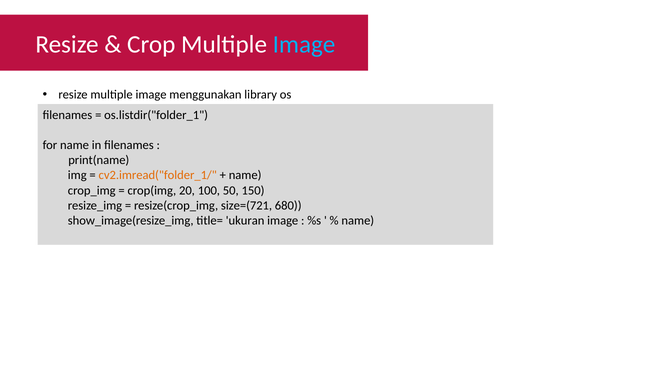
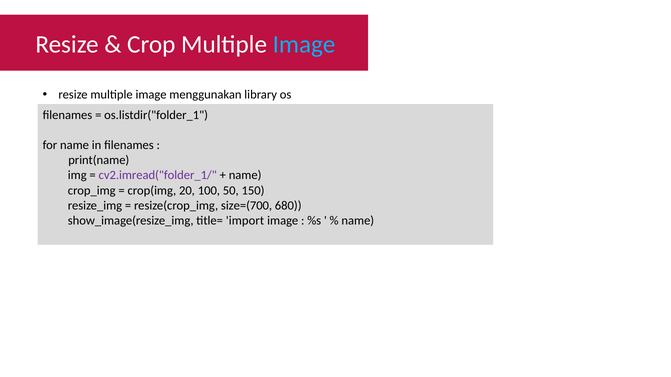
cv2.imread("folder_1/ colour: orange -> purple (158, 176)
size=(721: size=(721 -> size=(700 (247, 206)
ukuran: ukuran -> import (245, 221)
